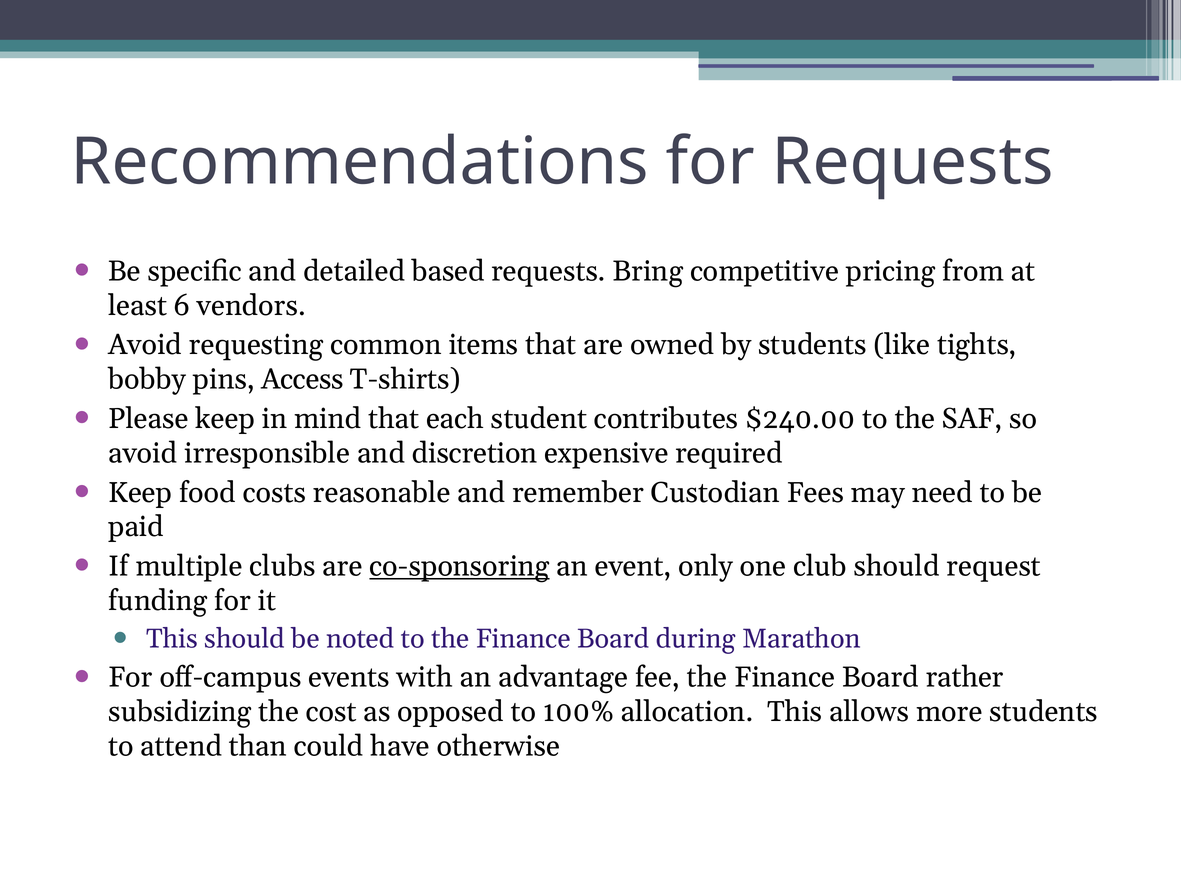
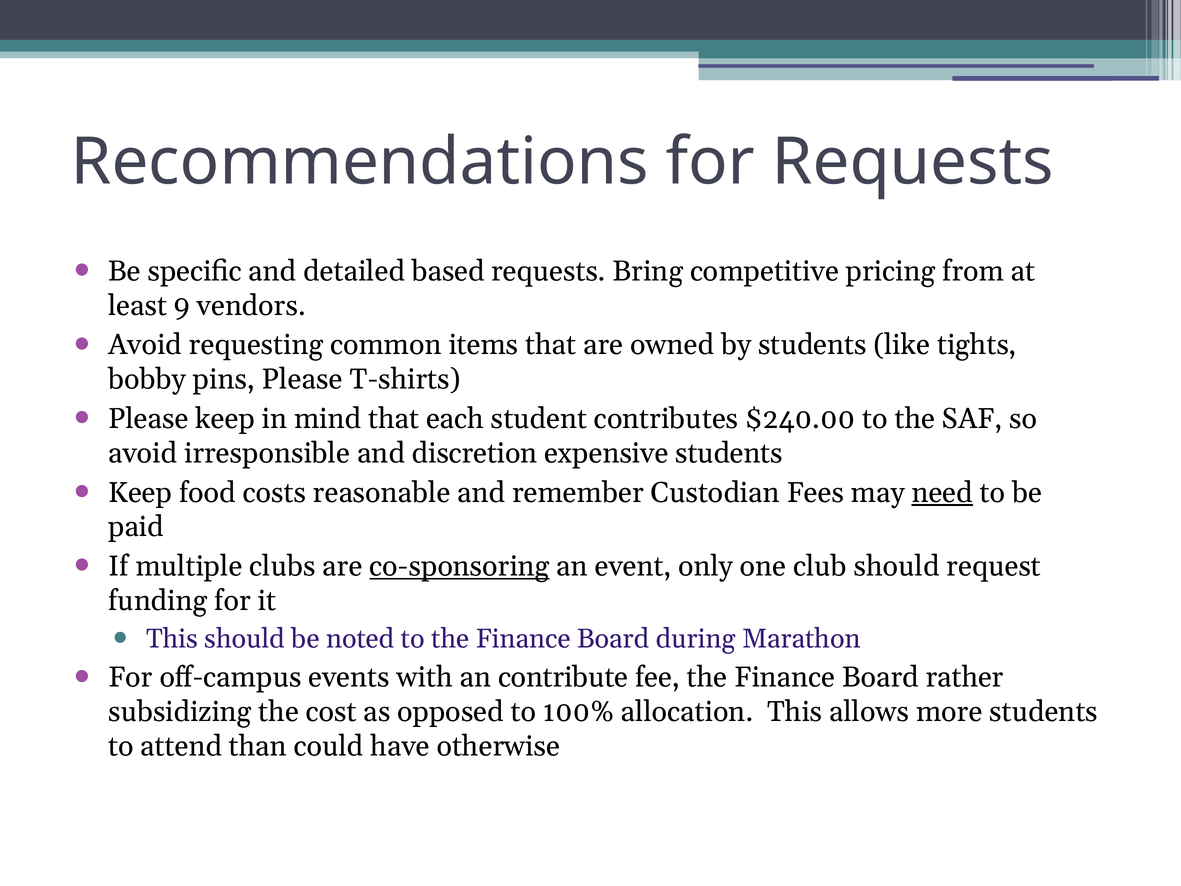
6: 6 -> 9 (182, 306)
pins Access: Access -> Please (302, 379)
expensive required: required -> students (729, 453)
need underline: none -> present (942, 492)
advantage: advantage -> contribute (563, 677)
